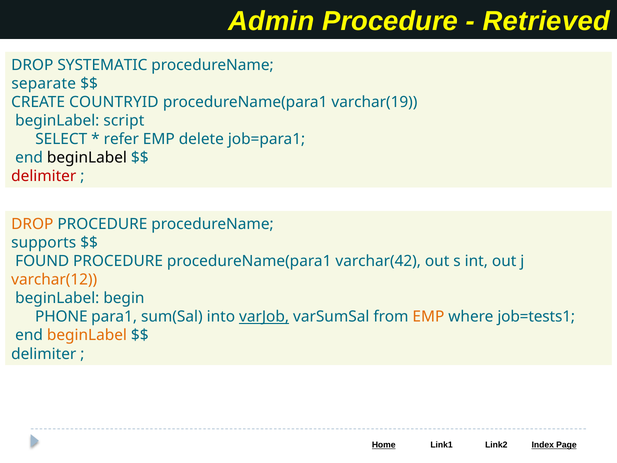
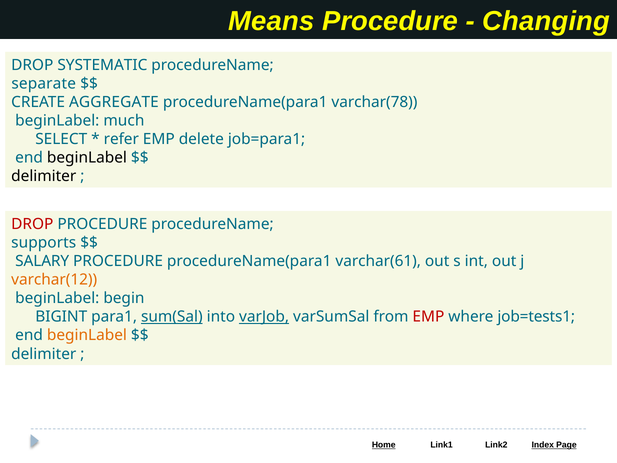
Admin: Admin -> Means (271, 21)
Retrieved: Retrieved -> Changing (546, 21)
COUNTRYID: COUNTRYID -> AGGREGATE (114, 102)
varchar(19: varchar(19 -> varchar(78 (374, 102)
script: script -> much (124, 121)
delimiter colour: red -> black (44, 176)
DROP colour: orange -> red (32, 224)
FOUND: FOUND -> SALARY (42, 261)
varchar(42: varchar(42 -> varchar(61 (378, 261)
PHONE: PHONE -> BIGINT (61, 317)
sum(Sal underline: none -> present (172, 317)
EMP colour: orange -> red (428, 317)
